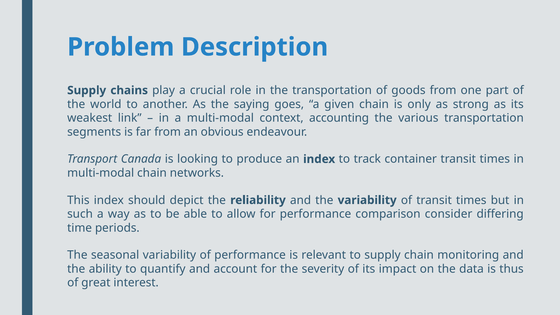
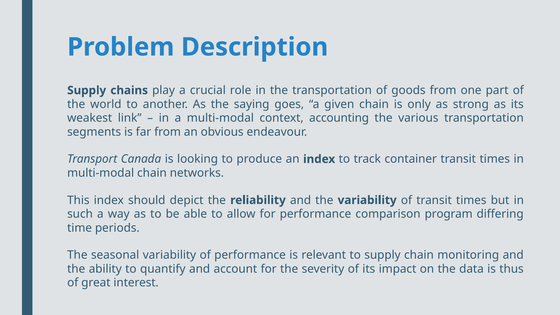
consider: consider -> program (449, 214)
